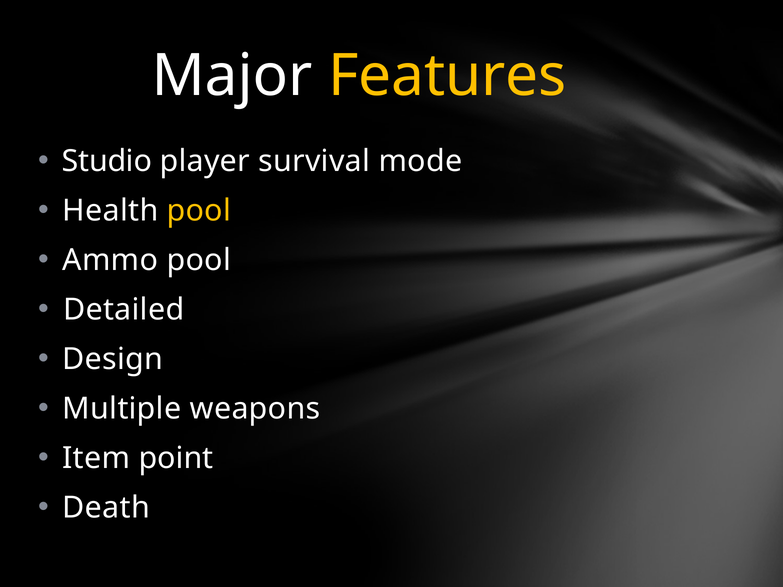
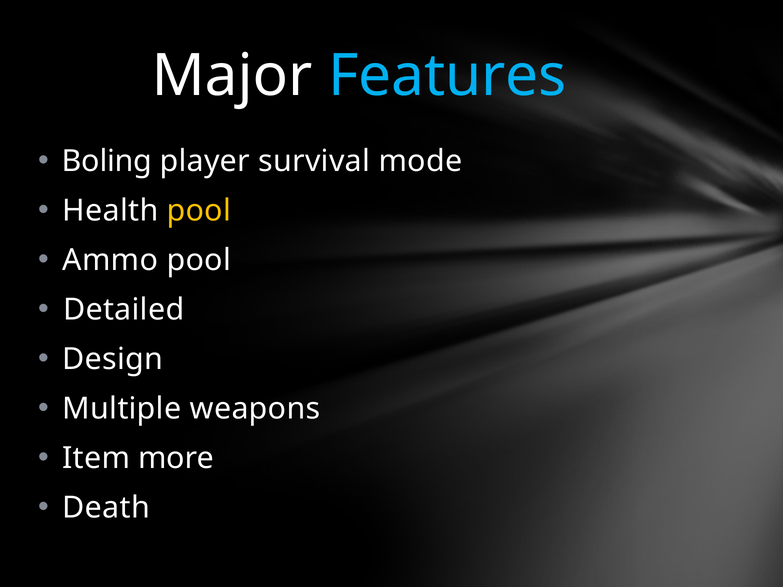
Features colour: yellow -> light blue (447, 76)
Studio: Studio -> Boling (107, 161)
point: point -> more (176, 458)
